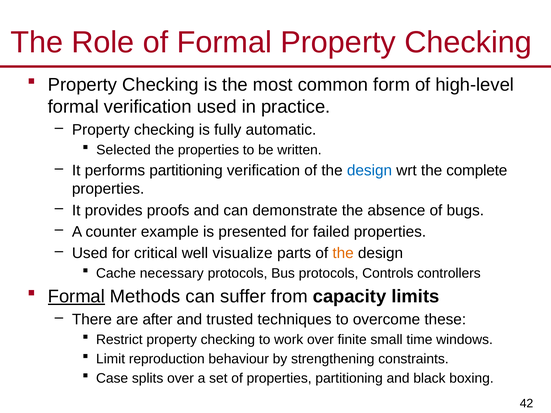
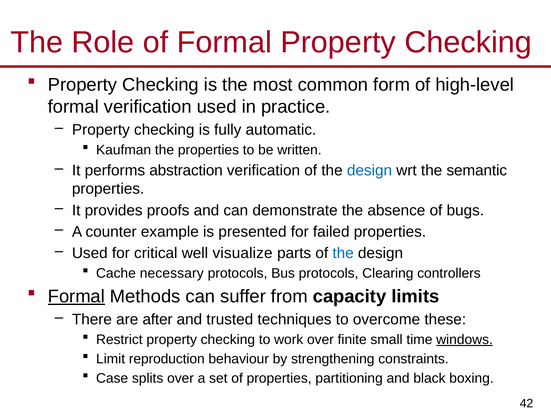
Selected: Selected -> Kaufman (124, 150)
performs partitioning: partitioning -> abstraction (186, 171)
complete: complete -> semantic (477, 171)
the colour: orange -> blue (343, 253)
Controls: Controls -> Clearing (388, 273)
windows underline: none -> present (465, 340)
